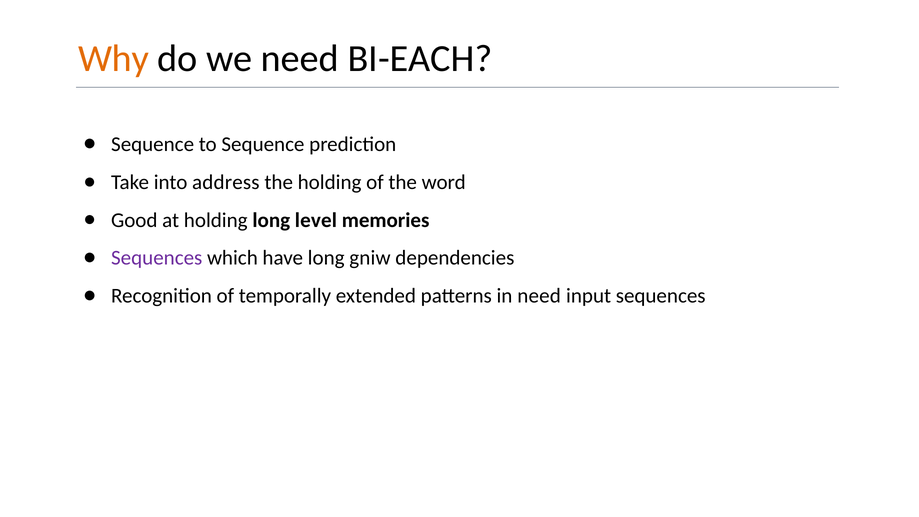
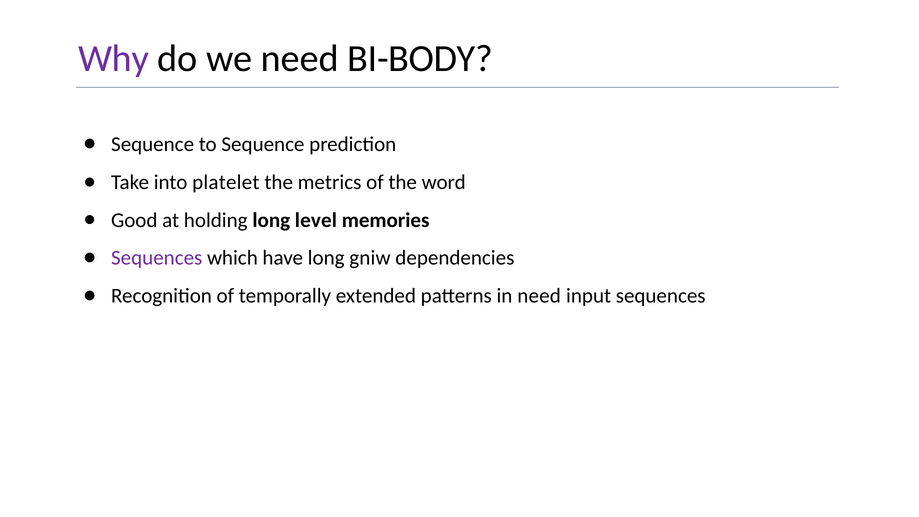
Why colour: orange -> purple (114, 59)
BI-EACH: BI-EACH -> BI-BODY (420, 59)
address: address -> platelet (226, 182)
the holding: holding -> metrics (330, 182)
